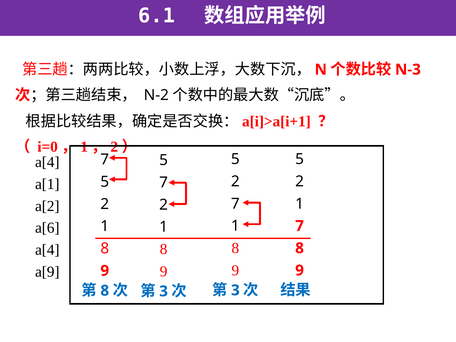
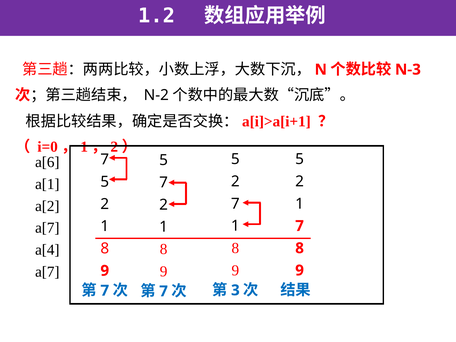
6.1: 6.1 -> 1.2 (157, 16)
a[4: a[4 -> a[6 (47, 162)
a[6: a[6 -> a[7 (47, 228)
a[9: a[9 -> a[7 (47, 272)
8: 8 -> 7 (105, 291)
3: 3 -> 7 (164, 291)
